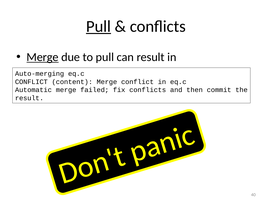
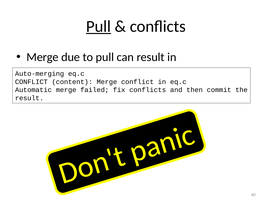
Merge underline: present -> none (43, 57)
